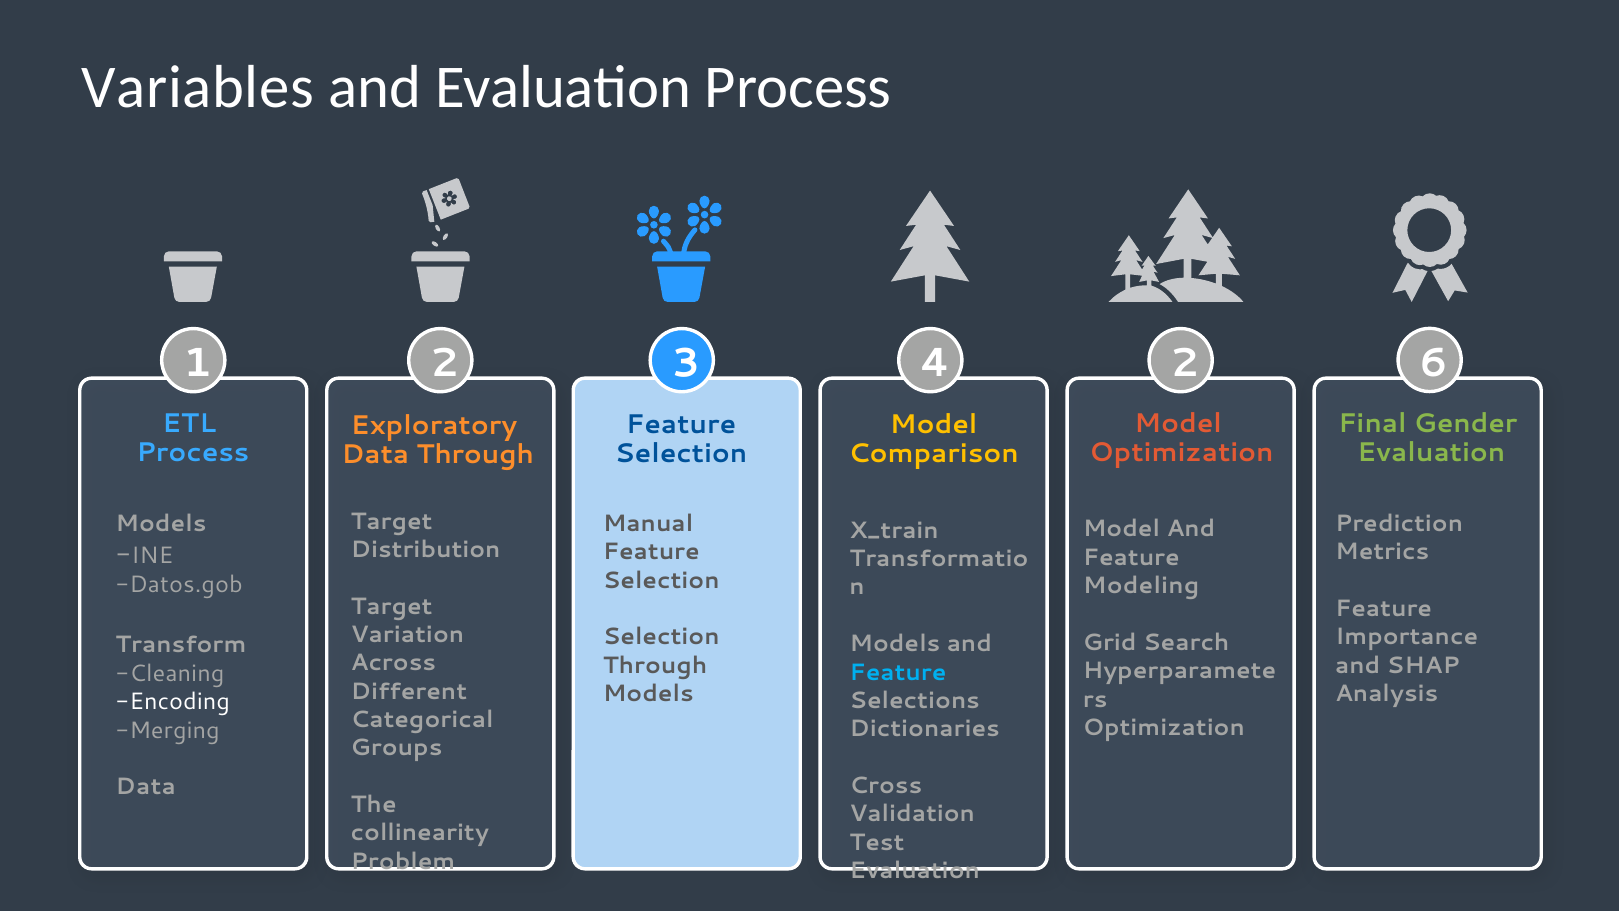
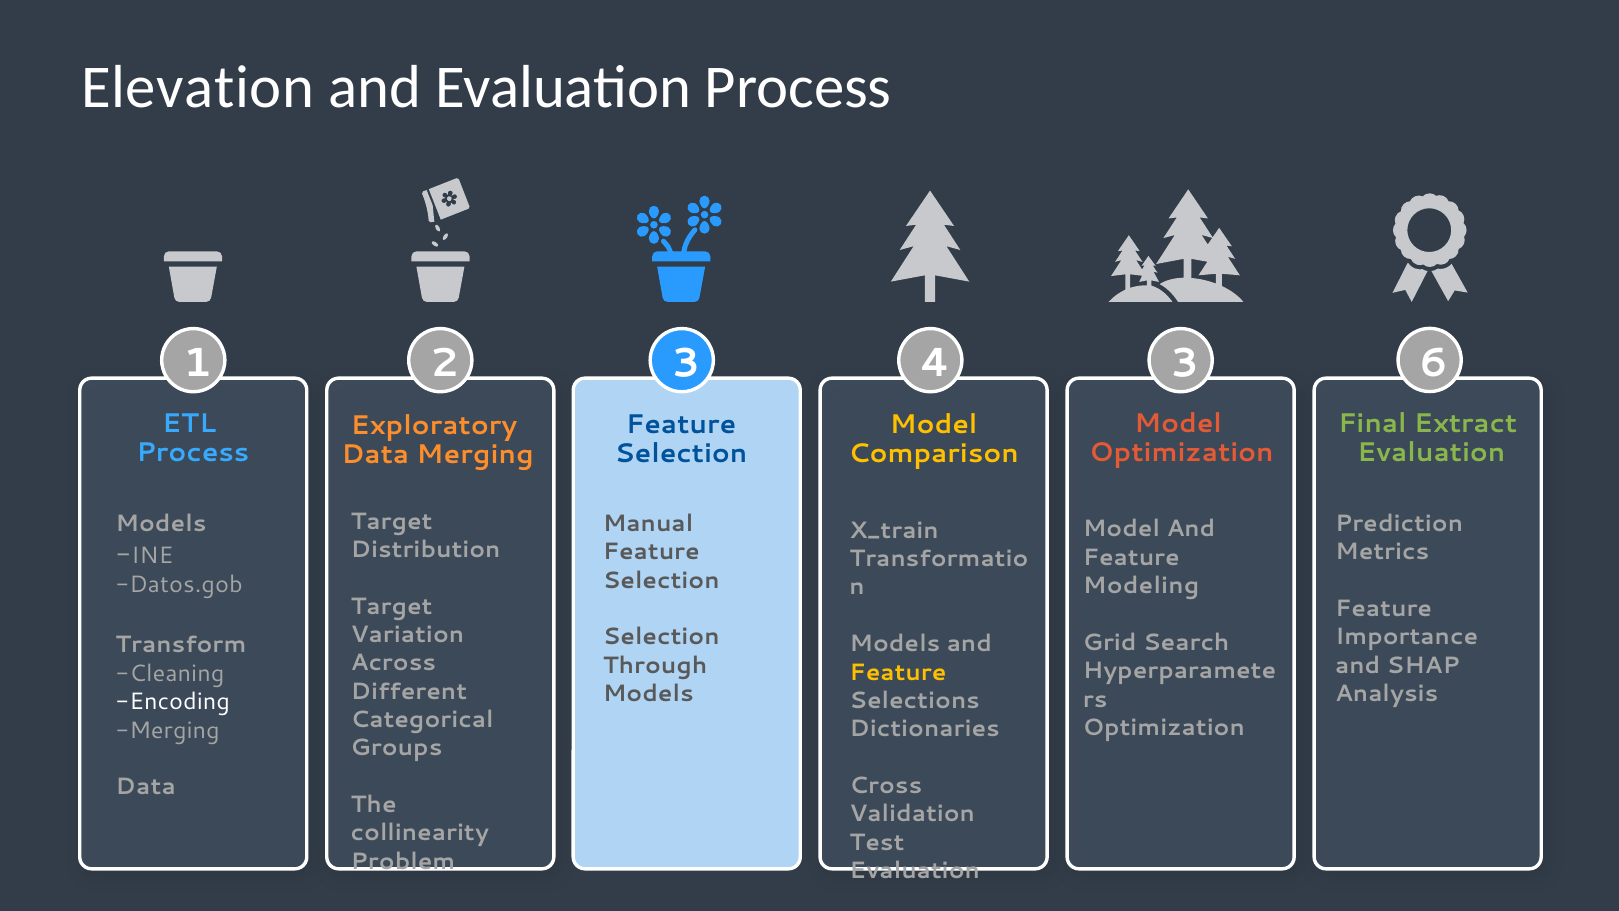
Variables: Variables -> Elevation (198, 88)
4 2: 2 -> 3 (1185, 363)
Gender: Gender -> Extract (1466, 423)
Data Through: Through -> Merging (475, 454)
Feature colour: light blue -> yellow (898, 672)
